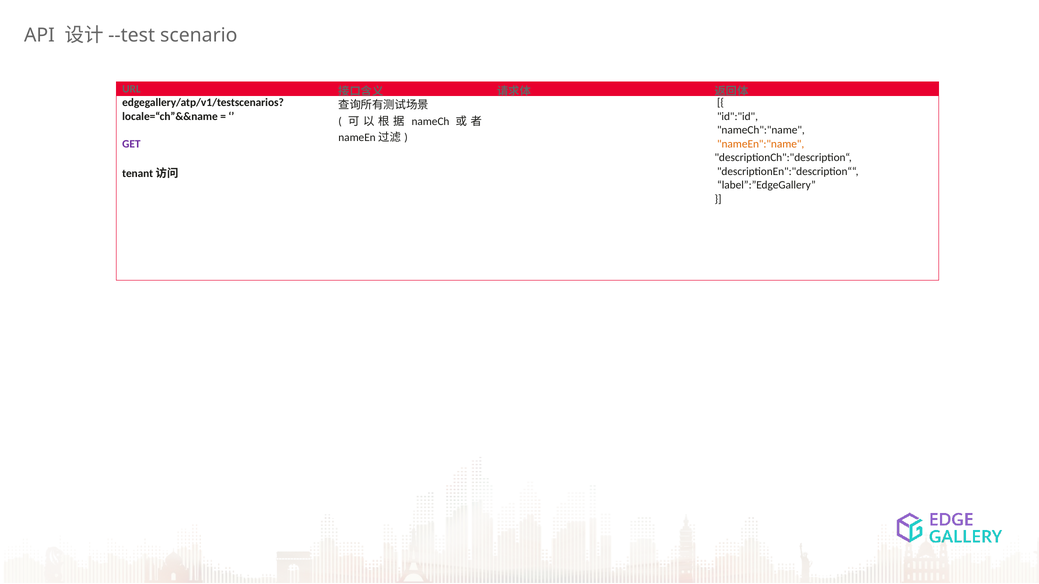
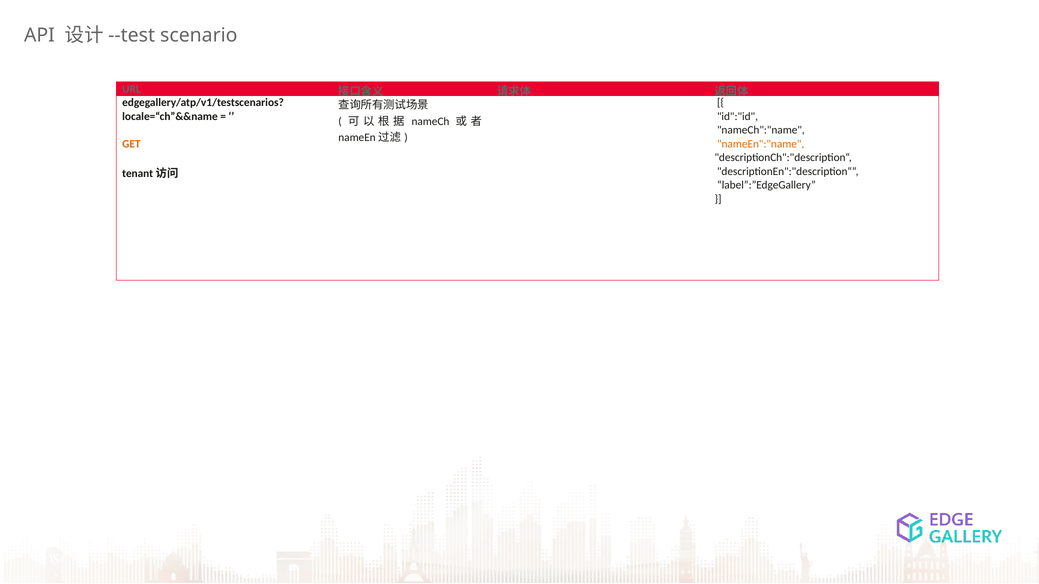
GET colour: purple -> orange (131, 144)
